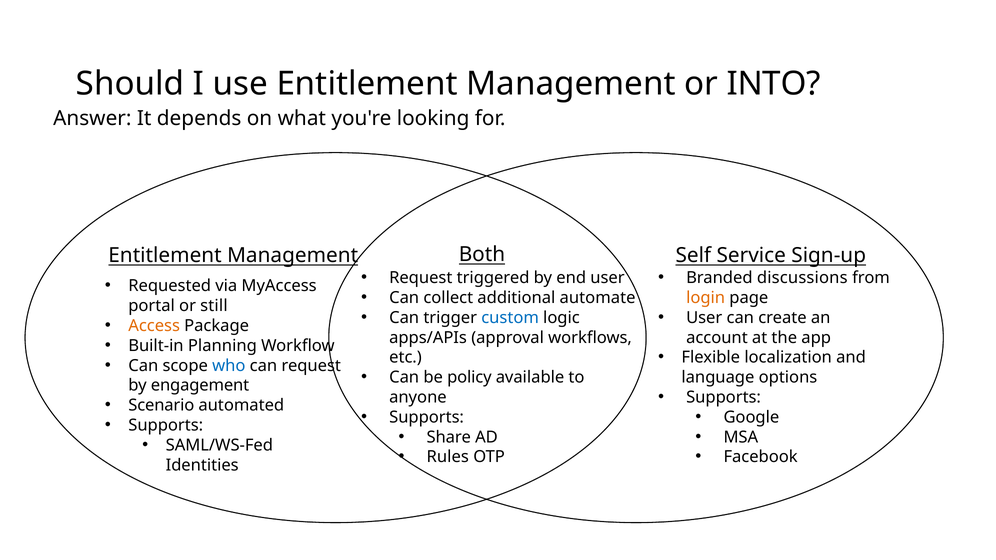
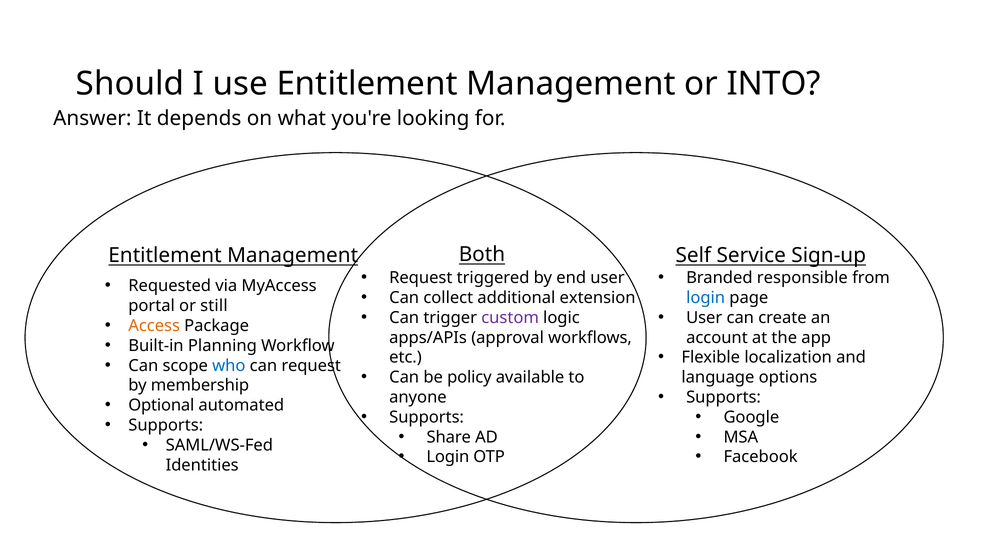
discussions: discussions -> responsible (802, 278)
automate: automate -> extension (598, 298)
login colour: orange -> blue (706, 298)
custom colour: blue -> purple (510, 318)
engagement: engagement -> membership (200, 386)
Scenario: Scenario -> Optional (161, 406)
Rules: Rules -> Login (448, 457)
